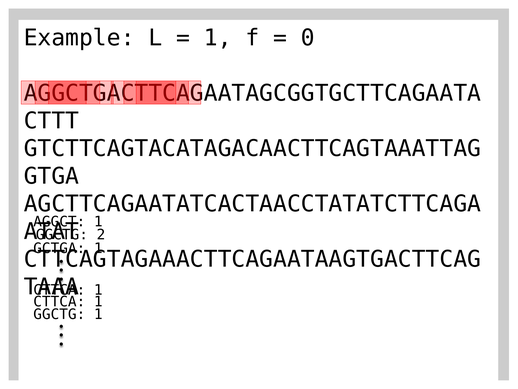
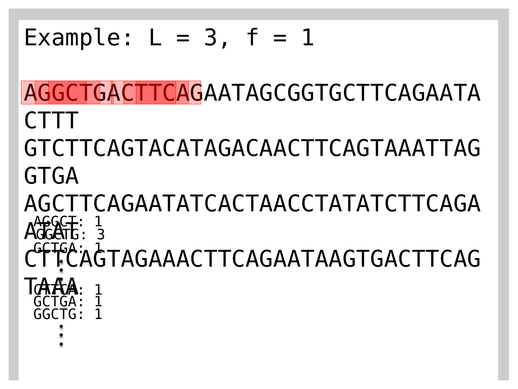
1: 1 -> 3 (218, 38)
0: 0 -> 1 (308, 38)
2: 2 -> 3 (101, 235)
CTTCA: CTTCA -> GCTGA (59, 302)
